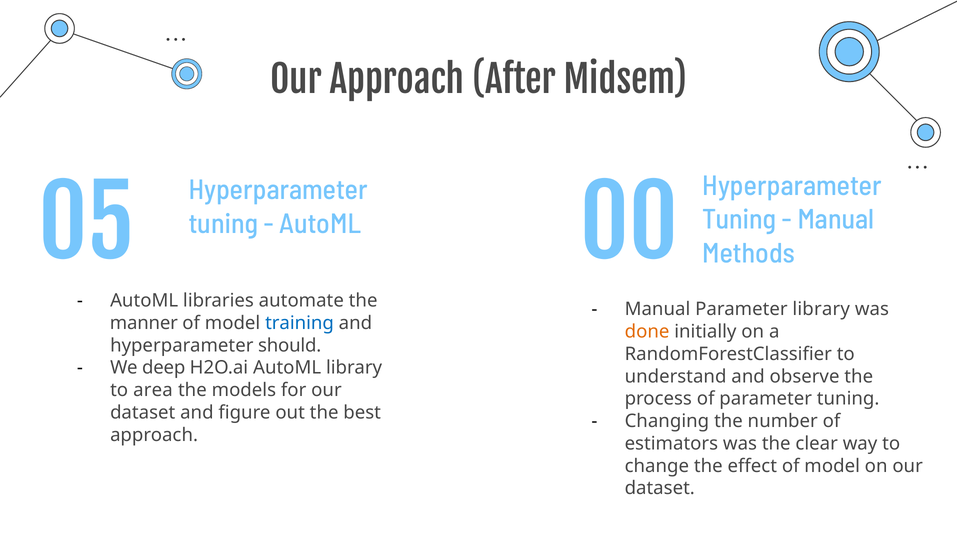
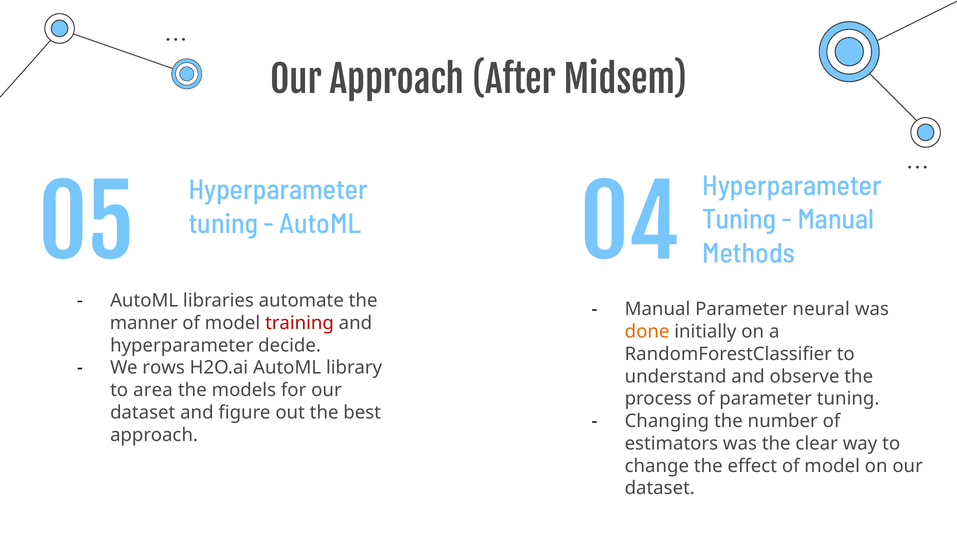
00: 00 -> 04 (629, 227)
Parameter library: library -> neural (821, 309)
training colour: blue -> red (299, 323)
should: should -> decide (290, 345)
deep: deep -> rows (164, 367)
